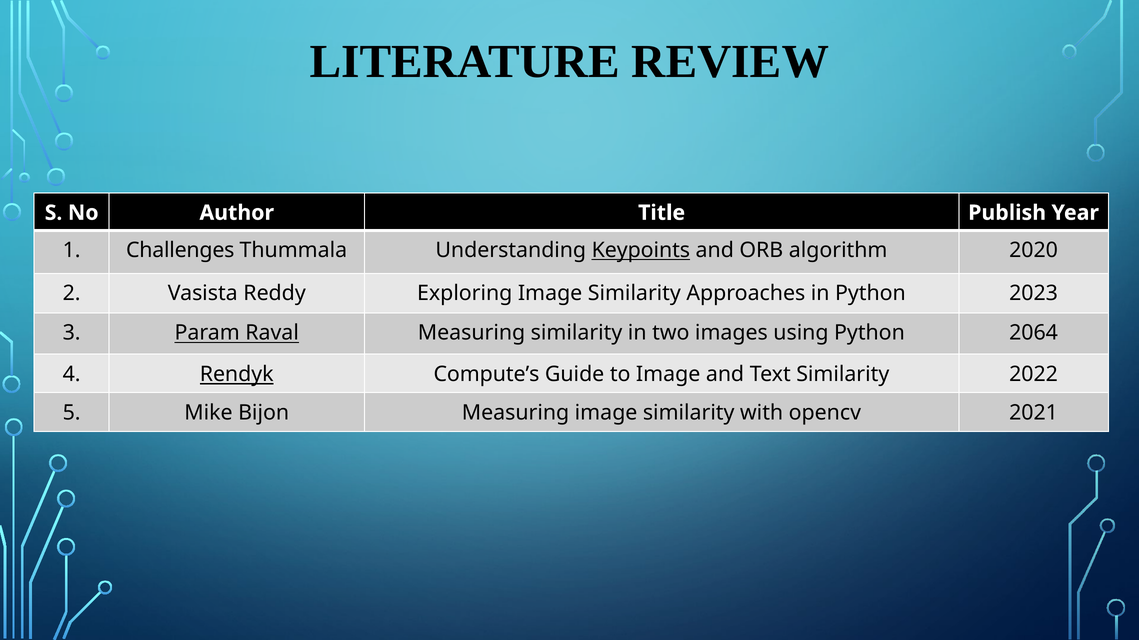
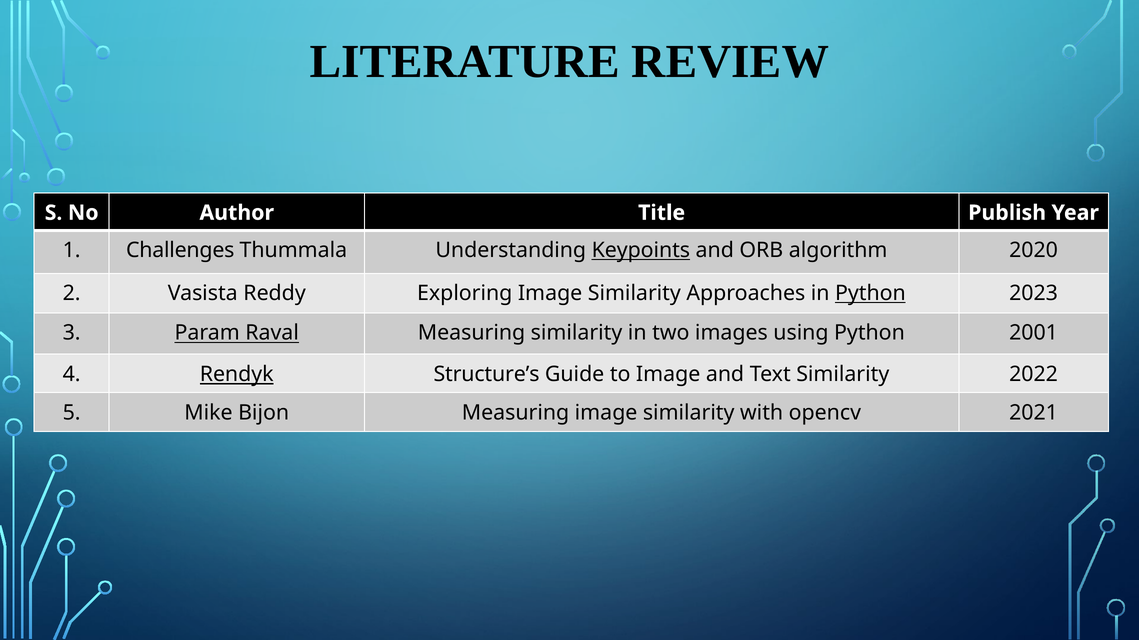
Python underline: none -> present (870, 294)
2064: 2064 -> 2001 (1034, 333)
Compute’s: Compute’s -> Structure’s (487, 375)
